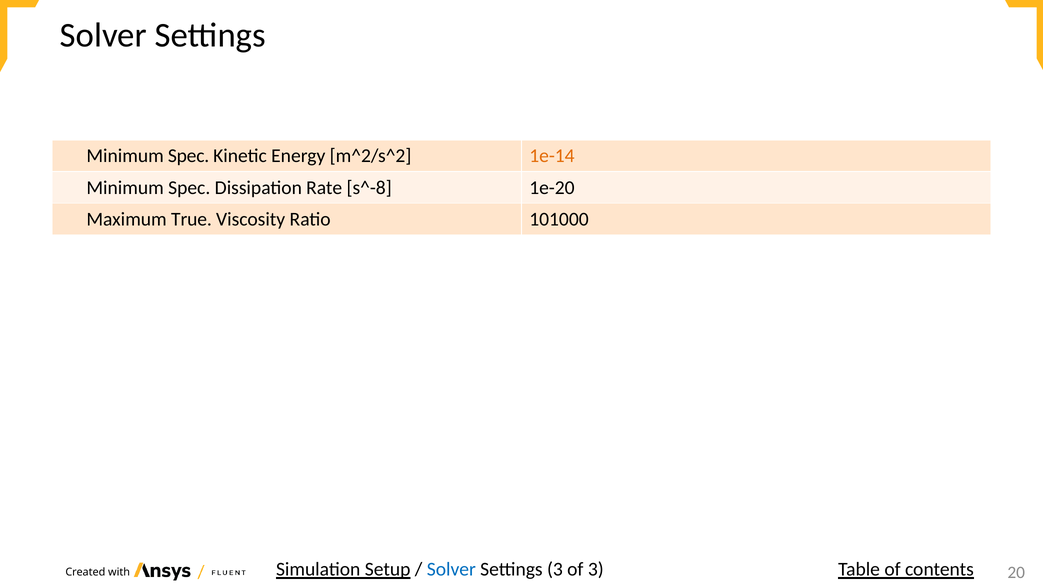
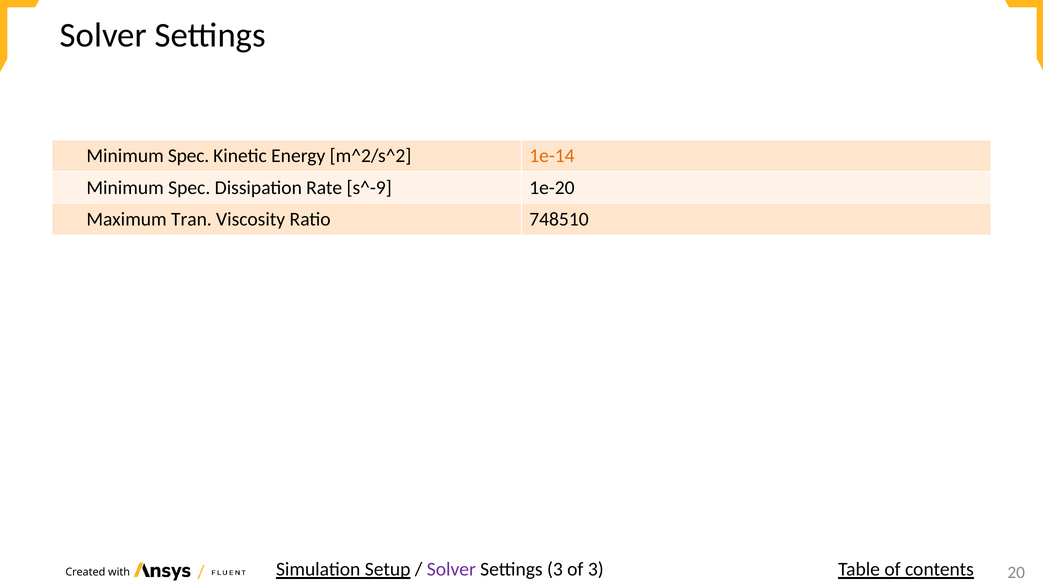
s^-8: s^-8 -> s^-9 (369, 188)
True: True -> Tran (191, 220)
101000: 101000 -> 748510 (559, 220)
Solver colour: blue -> purple (451, 570)
